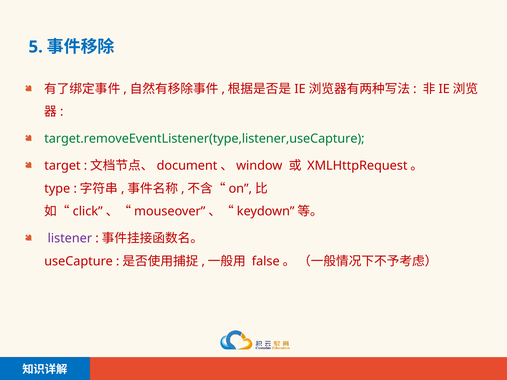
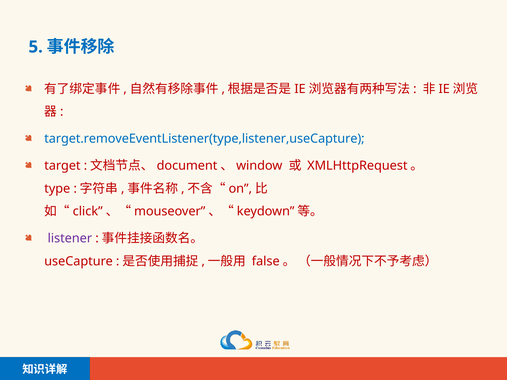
target.removeEventListener(type,listener,useCapture colour: green -> blue (204, 139)
